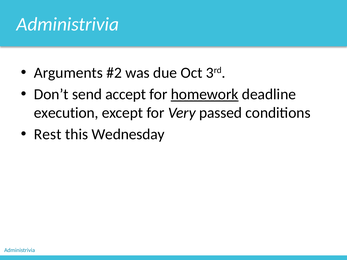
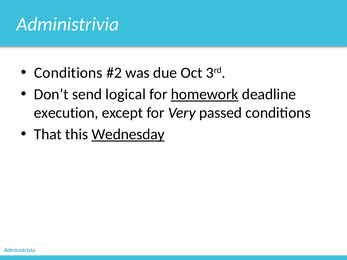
Arguments: Arguments -> Conditions (68, 73)
accept: accept -> logical (126, 94)
Rest: Rest -> That (48, 135)
Wednesday underline: none -> present (128, 135)
